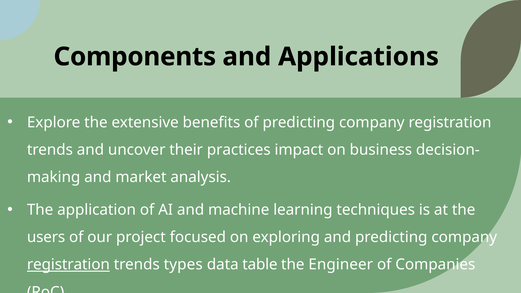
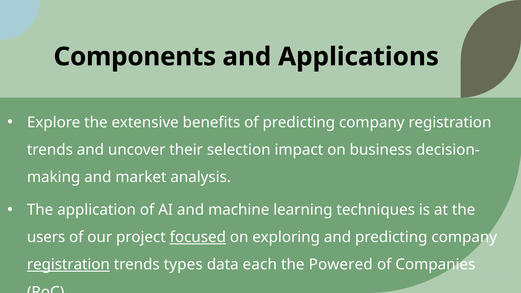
practices: practices -> selection (239, 150)
focused underline: none -> present (198, 237)
table: table -> each (260, 265)
Engineer: Engineer -> Powered (341, 265)
